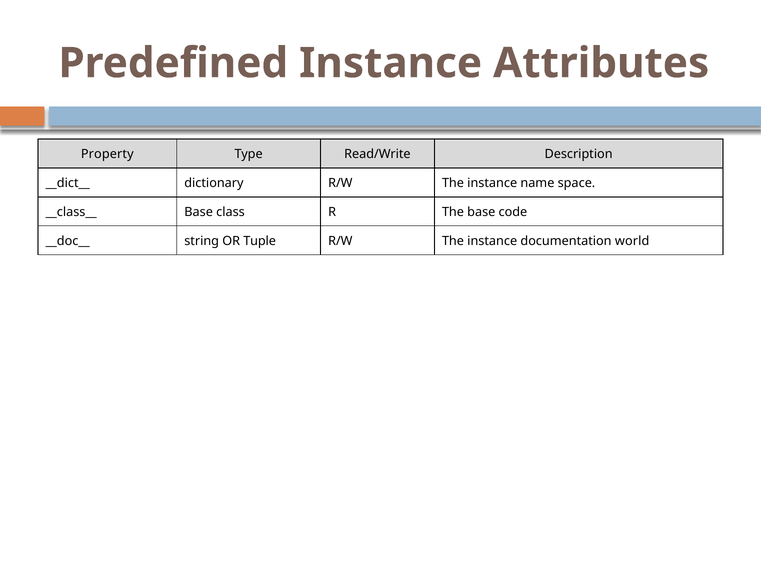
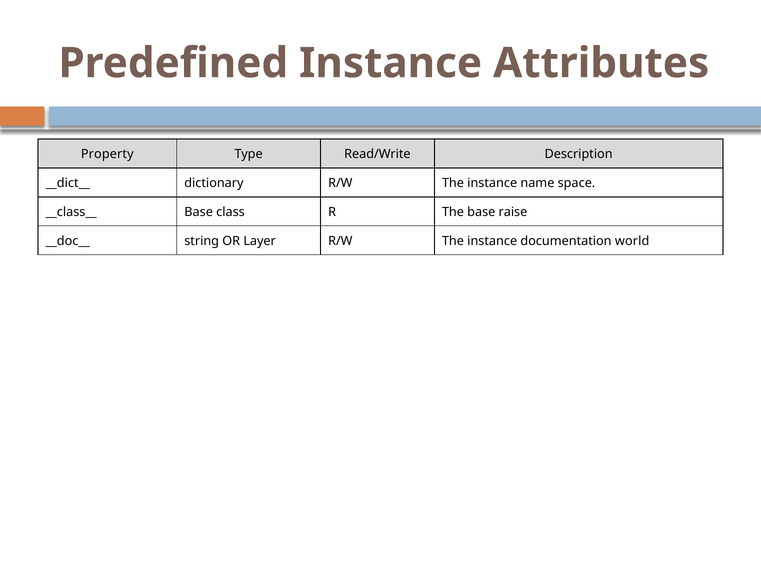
code: code -> raise (513, 212)
Tuple: Tuple -> Layer (260, 241)
